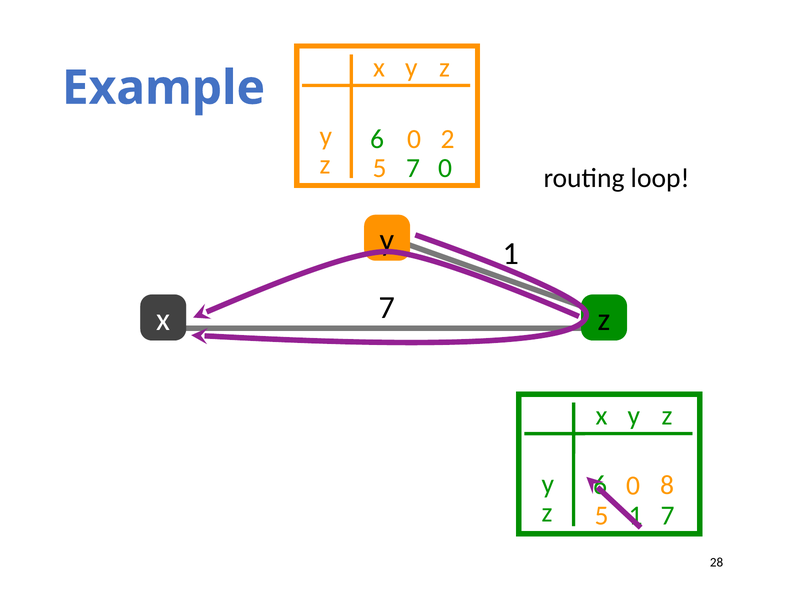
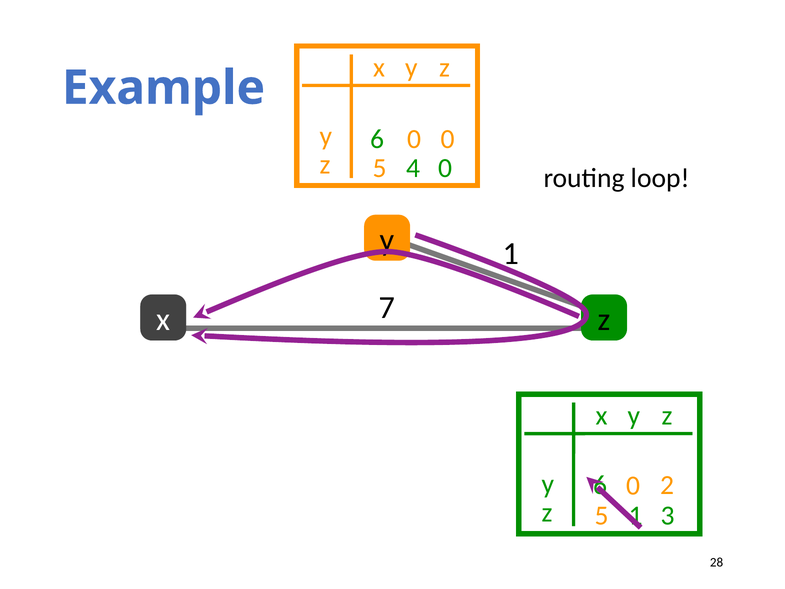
0 2: 2 -> 0 (448, 139)
5 7: 7 -> 4 (413, 168)
8: 8 -> 2 (667, 485)
7: 7 -> 3 (668, 516)
